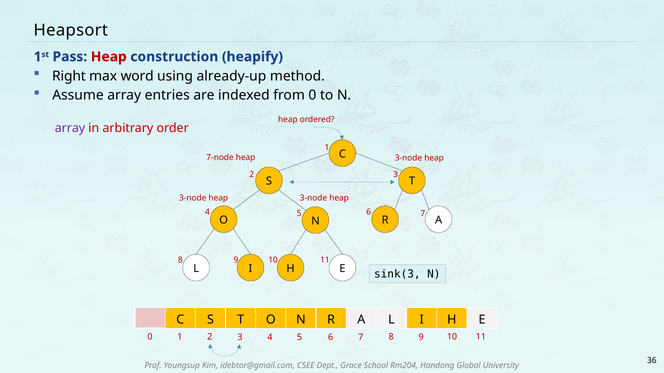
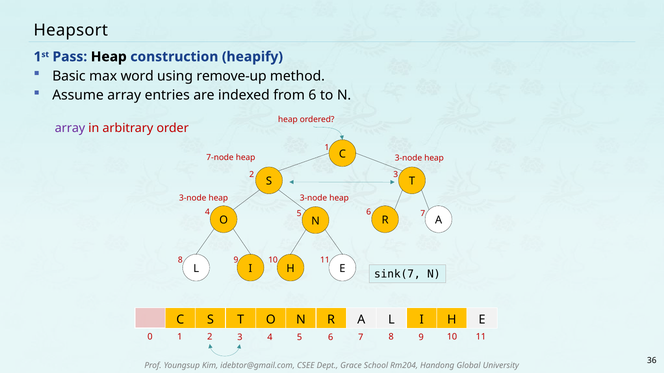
Heap colour: red -> black (109, 57)
Right: Right -> Basic (69, 76)
already-up: already-up -> remove-up (231, 76)
from 0: 0 -> 6 (312, 96)
sink(3: sink(3 -> sink(7 (397, 275)
